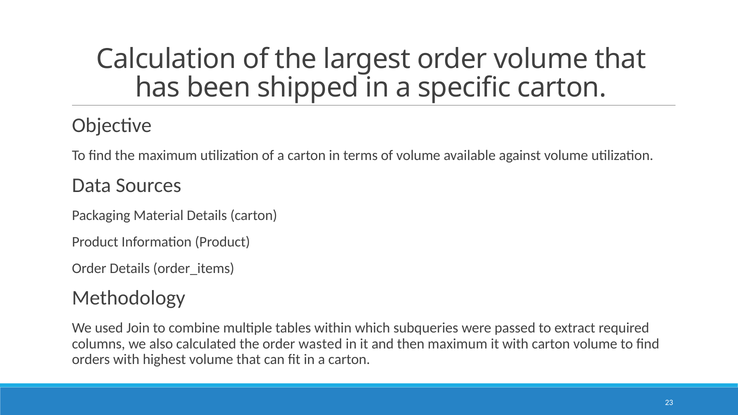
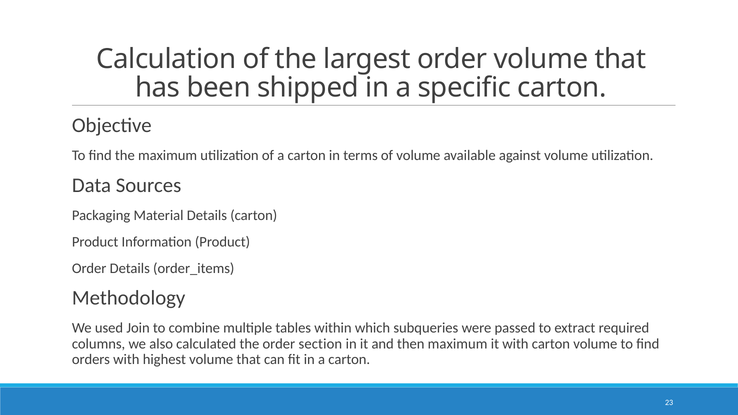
wasted: wasted -> section (320, 344)
